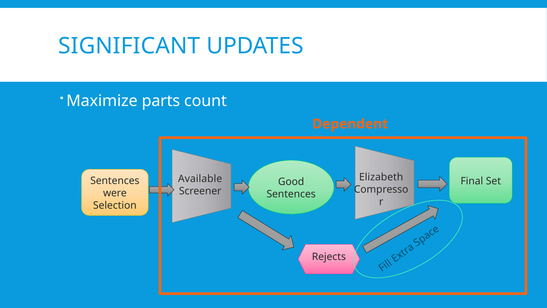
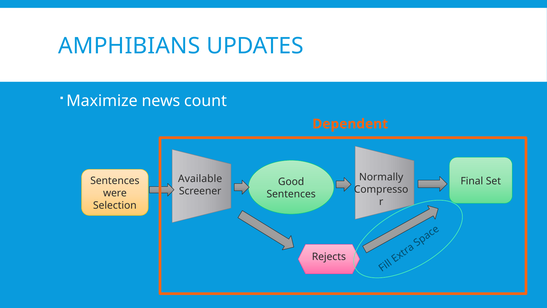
SIGNIFICANT: SIGNIFICANT -> AMPHIBIANS (129, 46)
parts: parts -> news (161, 101)
Elizabeth: Elizabeth -> Normally (381, 177)
